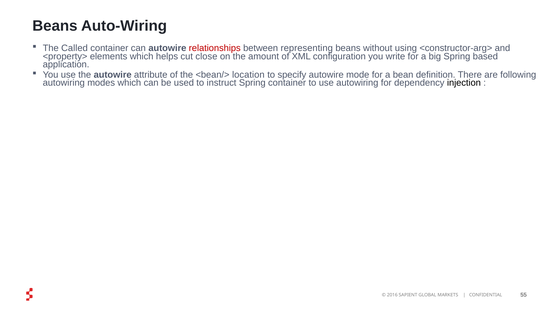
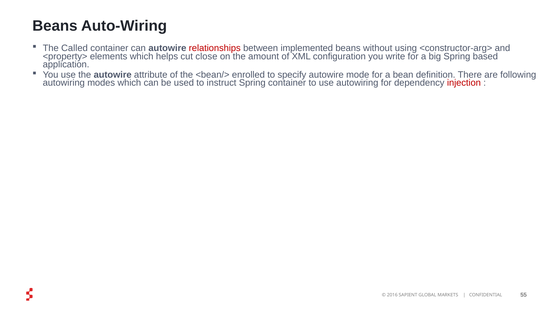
representing: representing -> implemented (307, 48)
location: location -> enrolled (248, 75)
injection colour: black -> red (464, 83)
